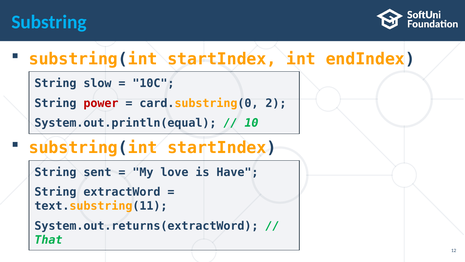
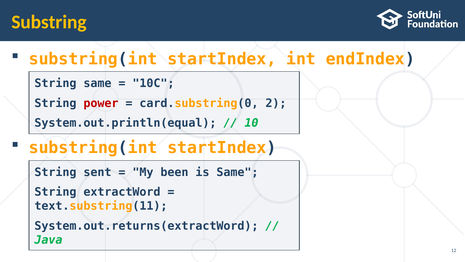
Substring colour: light blue -> yellow (49, 22)
String slow: slow -> same (97, 83)
love: love -> been (174, 172)
is Have: Have -> Same (237, 172)
That: That -> Java (48, 240)
